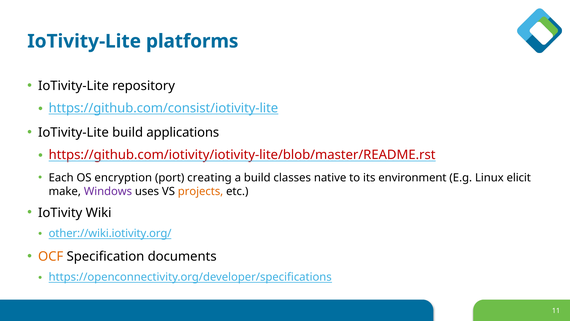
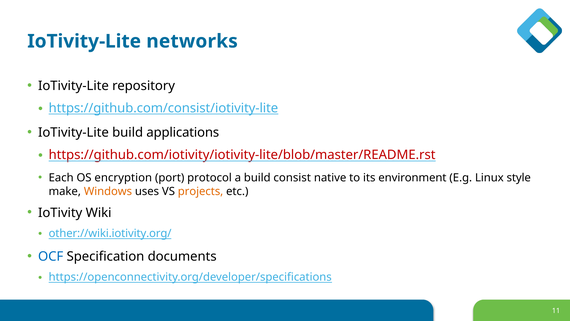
platforms: platforms -> networks (192, 41)
creating: creating -> protocol (210, 178)
classes: classes -> consist (292, 178)
elicit: elicit -> style (519, 178)
Windows colour: purple -> orange (108, 192)
OCF colour: orange -> blue (51, 257)
